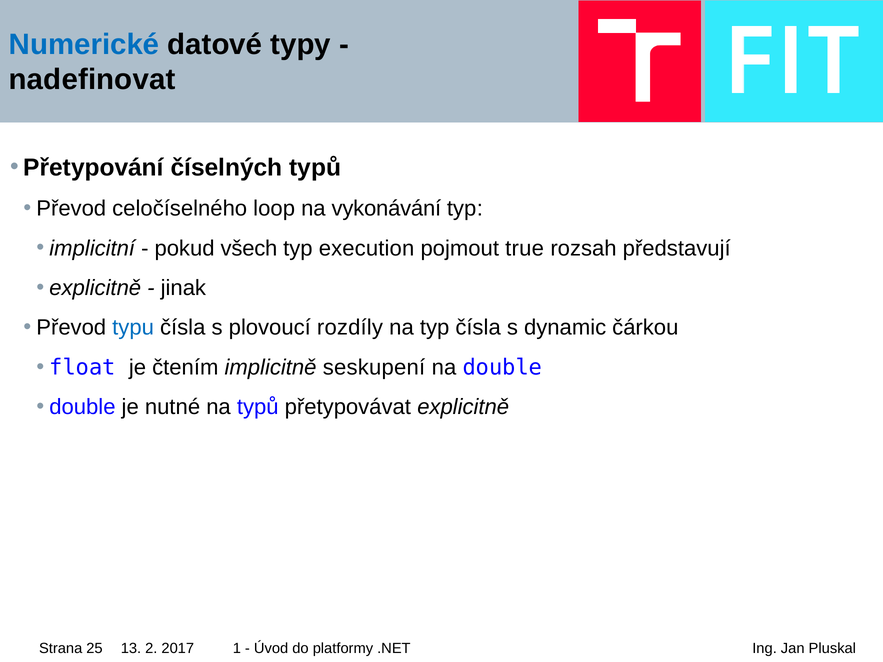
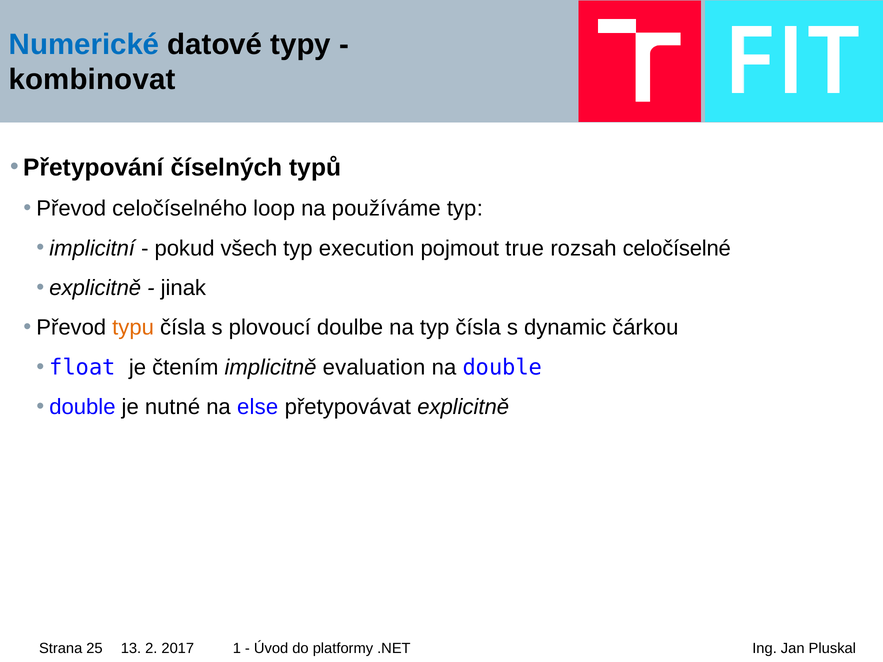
nadefinovat: nadefinovat -> kombinovat (92, 80)
vykonávání: vykonávání -> používáme (386, 209)
představují: představují -> celočíselné (677, 248)
typu colour: blue -> orange (133, 328)
rozdíly: rozdíly -> doulbe (350, 328)
seskupení: seskupení -> evaluation (374, 368)
na typů: typů -> else (258, 407)
